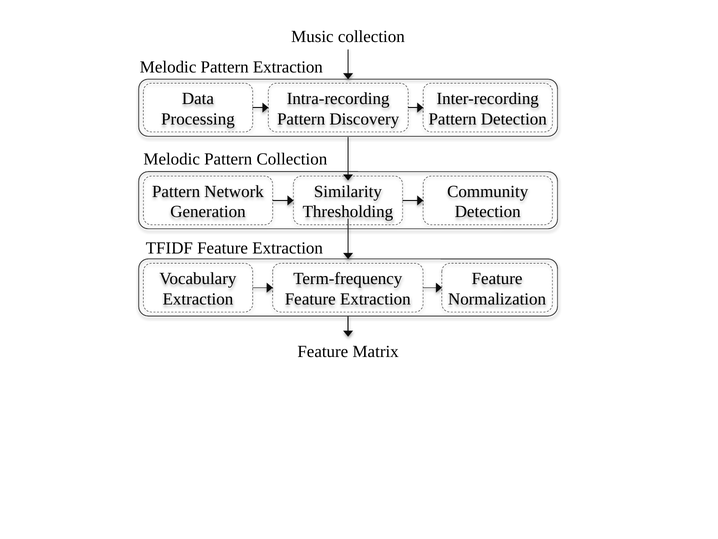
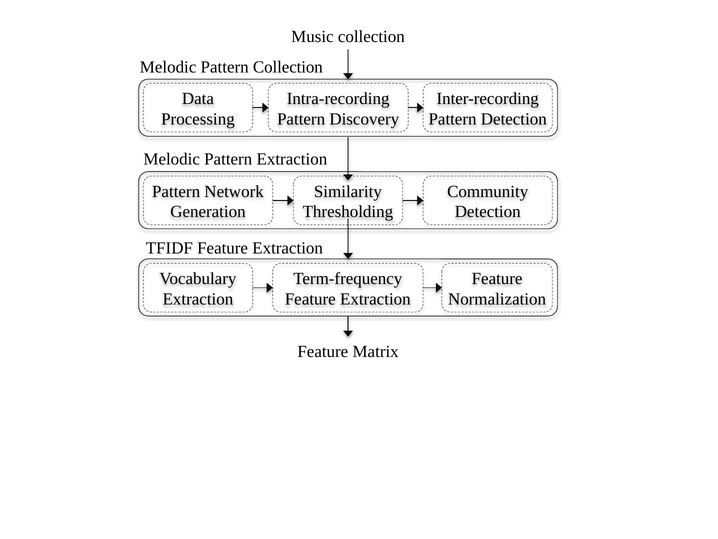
Pattern Extraction: Extraction -> Collection (288, 67)
Pattern Collection: Collection -> Extraction (292, 159)
